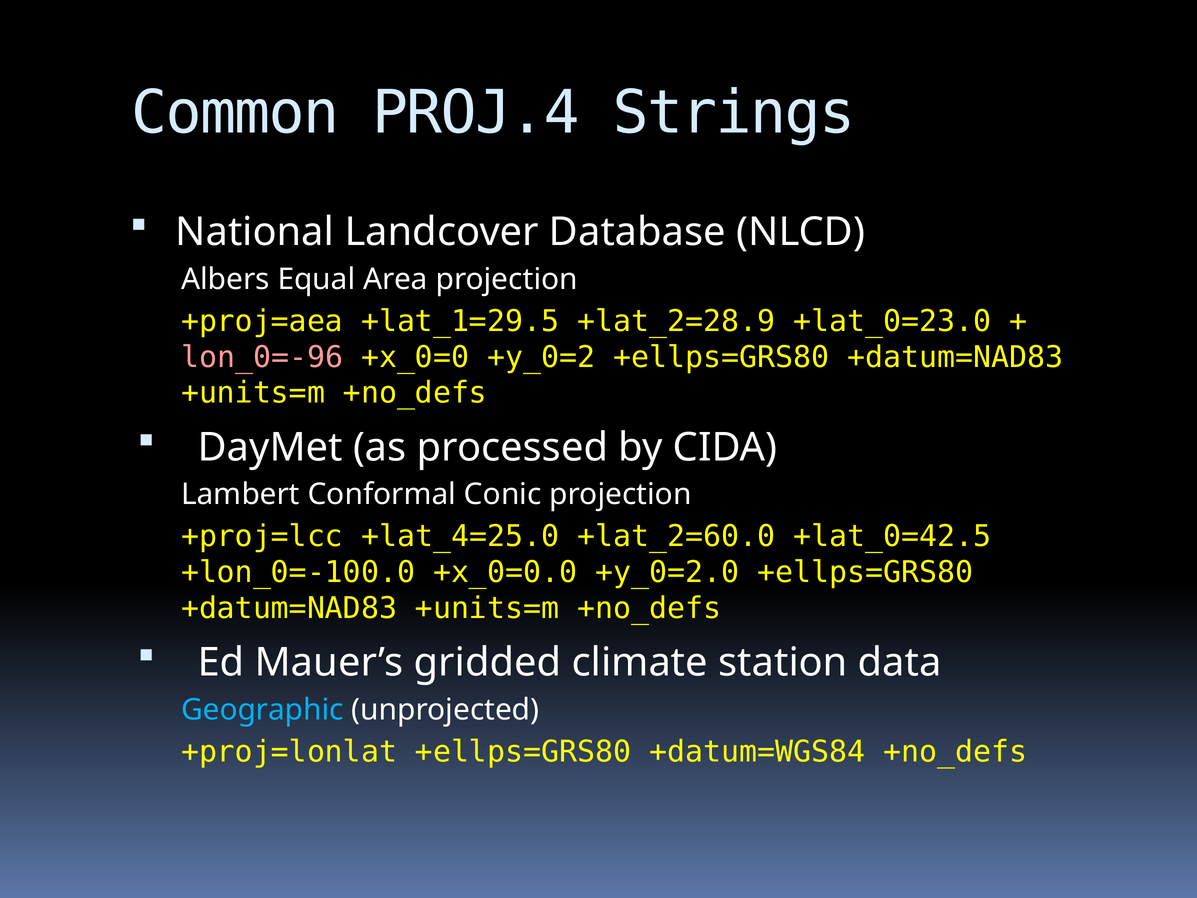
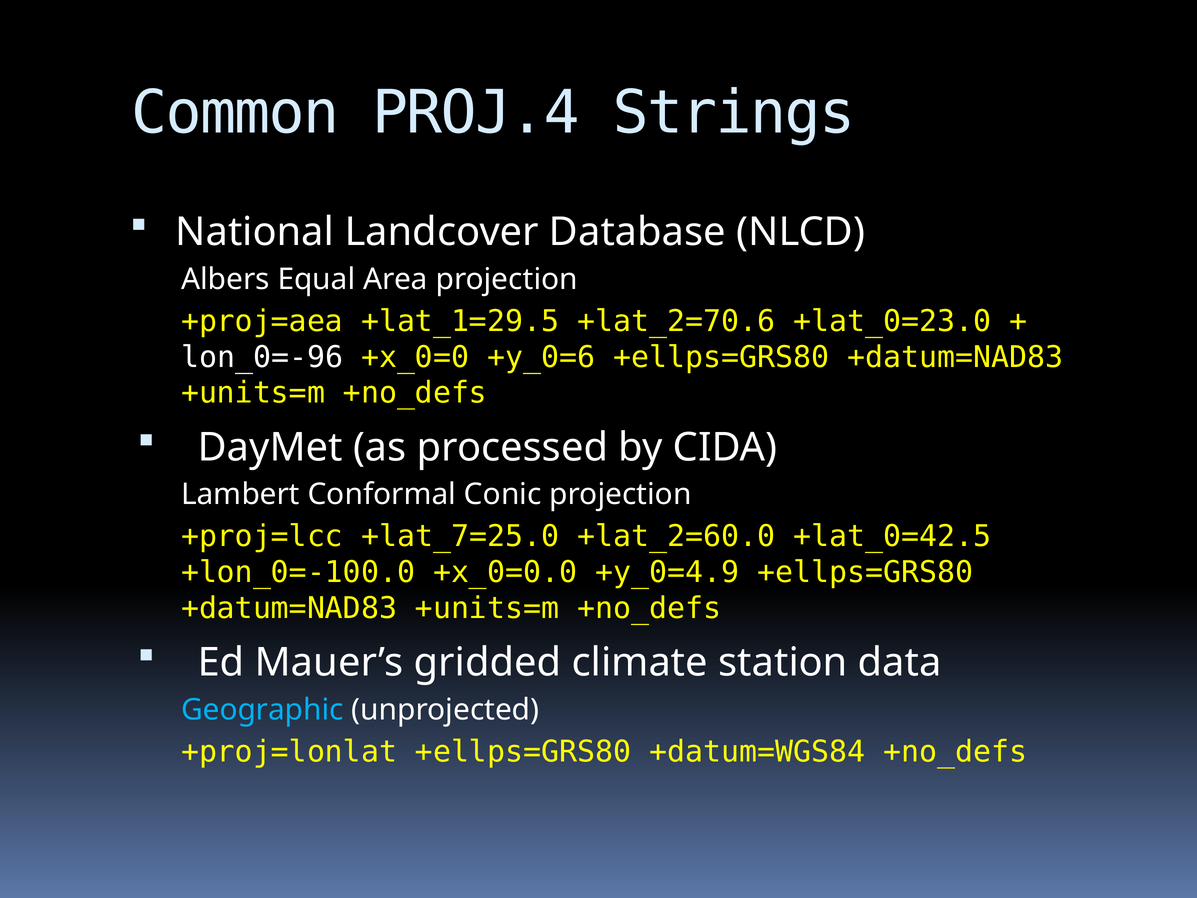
+lat_2=28.9: +lat_2=28.9 -> +lat_2=70.6 (676, 321)
lon_0=-96 colour: pink -> white (262, 357)
+y_0=2: +y_0=2 -> +y_0=6 (541, 357)
+lat_4=25.0: +lat_4=25.0 -> +lat_7=25.0 (460, 536)
+y_0=2.0: +y_0=2.0 -> +y_0=4.9 (667, 572)
